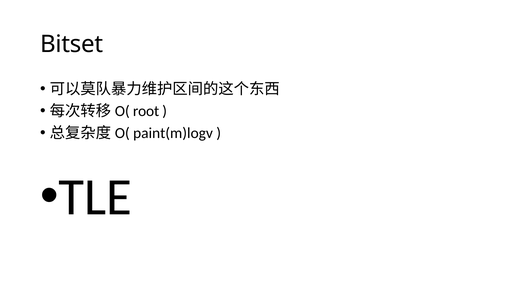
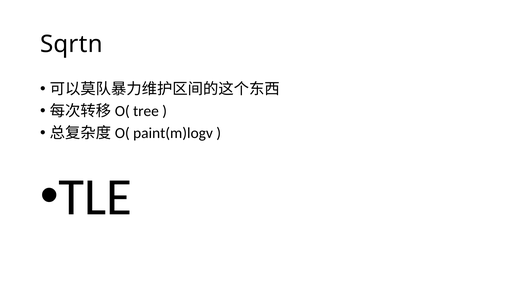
Bitset: Bitset -> Sqrtn (71, 44)
root: root -> tree (146, 111)
